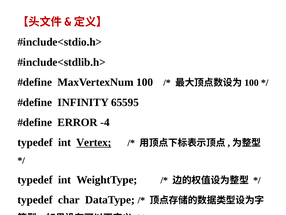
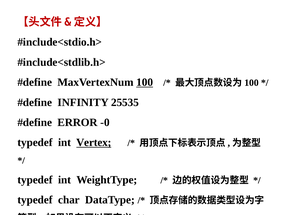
100 underline: none -> present (145, 82)
65595: 65595 -> 25535 (125, 102)
-4: -4 -> -0 (105, 122)
